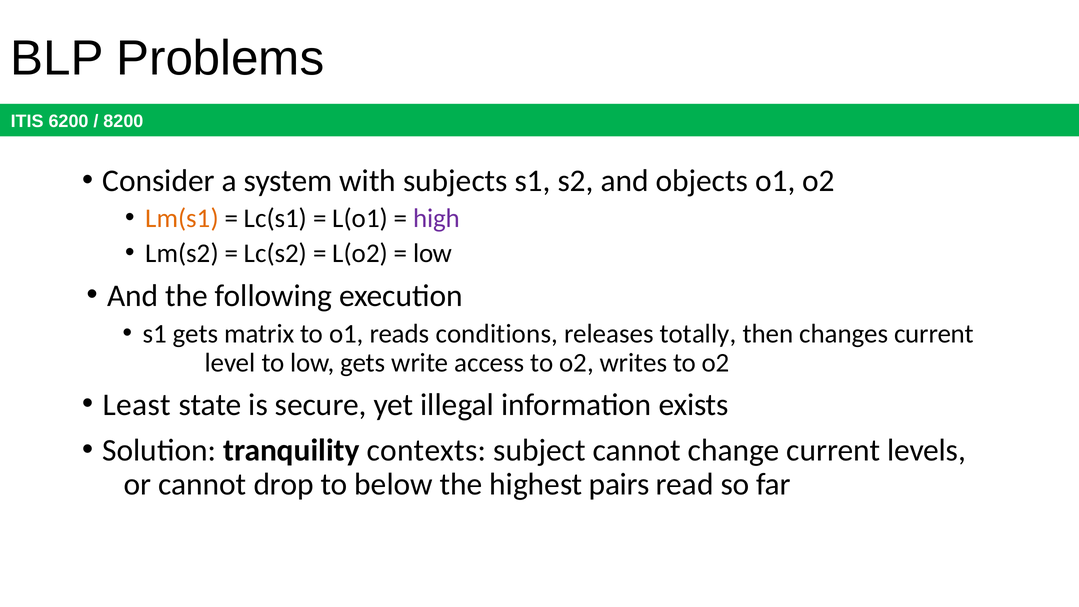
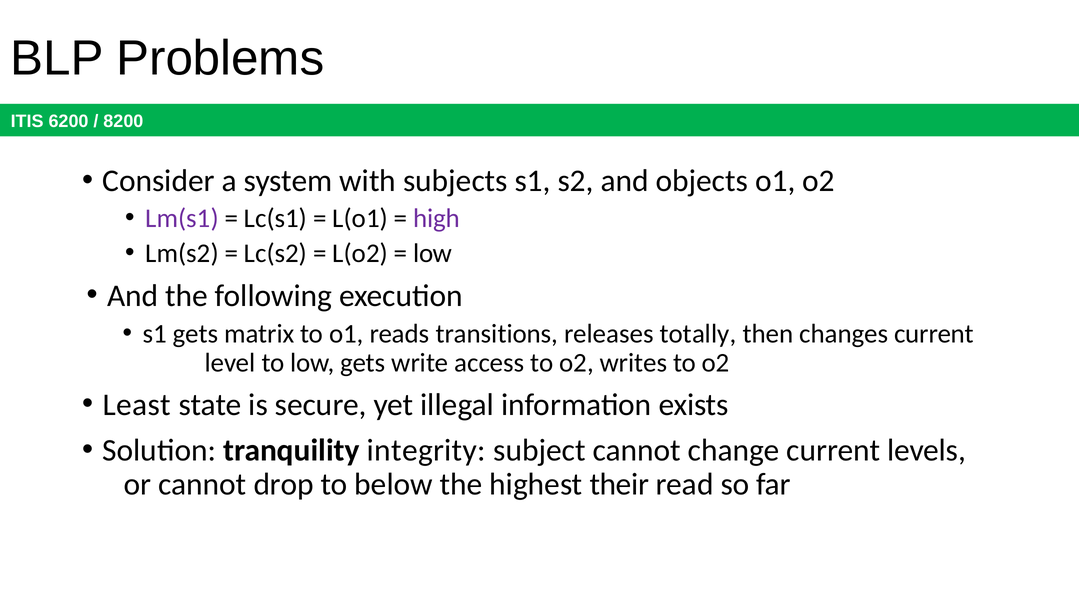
Lm(s1 colour: orange -> purple (182, 218)
conditions: conditions -> transitions (497, 334)
contexts: contexts -> integrity (426, 451)
pairs: pairs -> their (619, 484)
